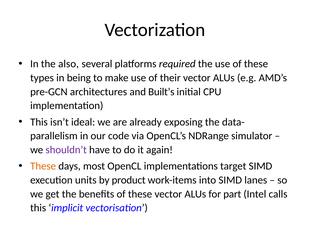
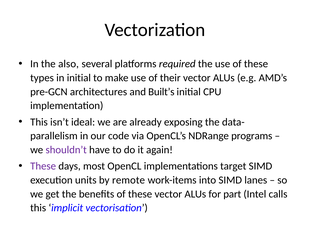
in being: being -> initial (79, 78)
simulator: simulator -> programs (252, 136)
These colour: orange -> purple (43, 167)
product: product -> remote (129, 180)
